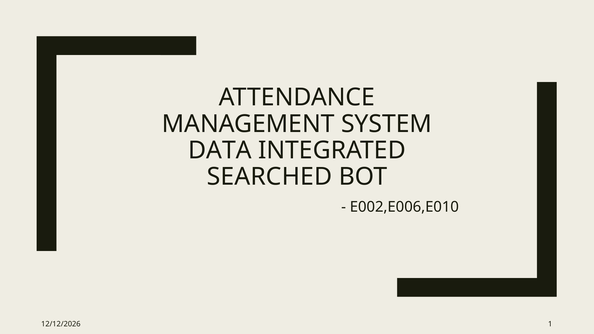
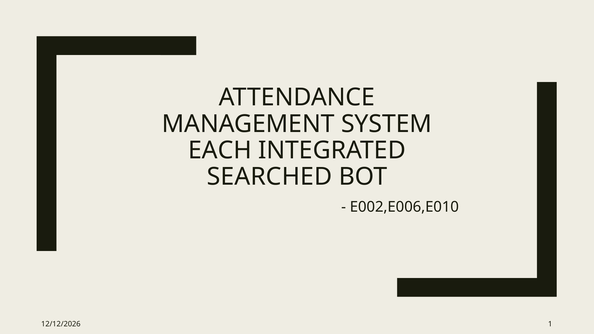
DATA: DATA -> EACH (220, 150)
